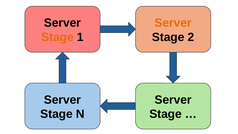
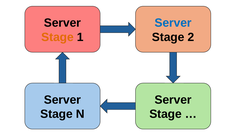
Server colour: orange -> blue (173, 23)
